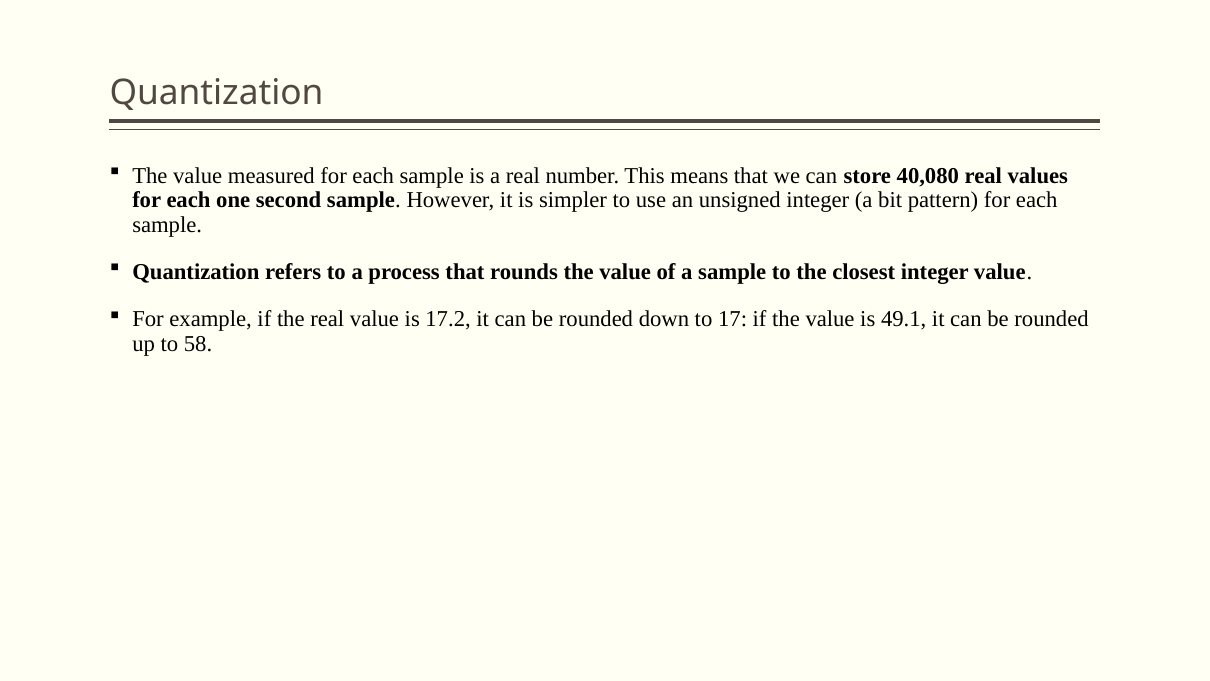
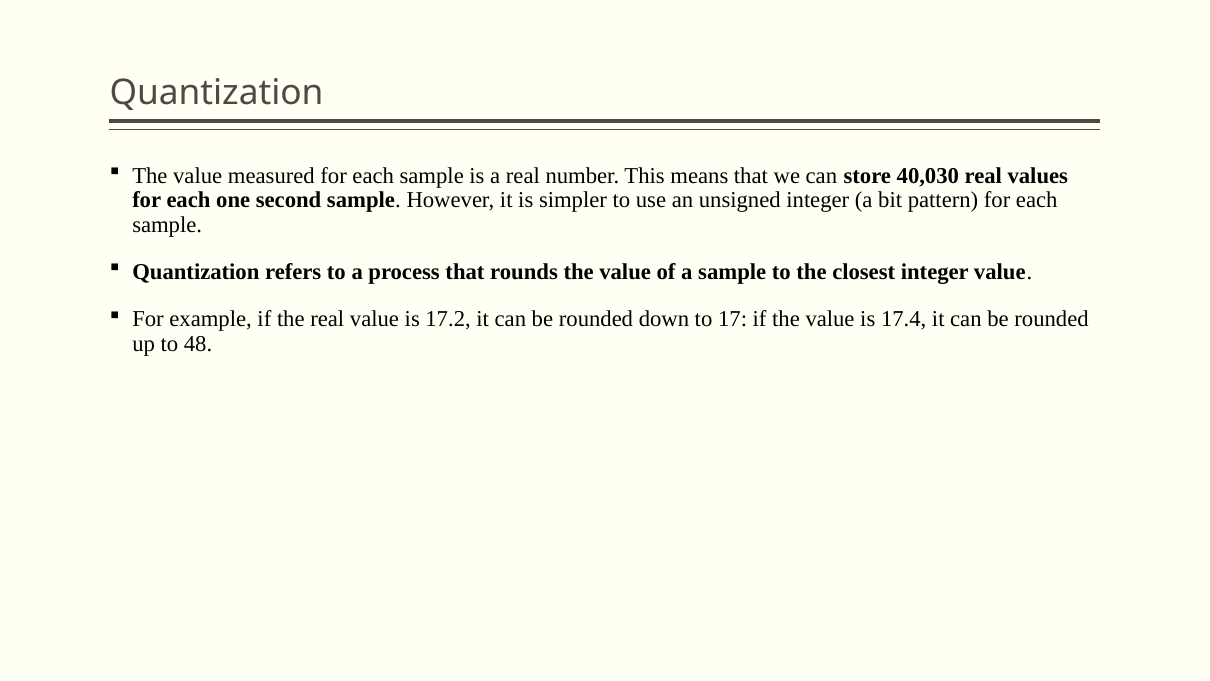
40,080: 40,080 -> 40,030 (928, 175)
49.1: 49.1 -> 17.4 (904, 319)
58: 58 -> 48 (198, 343)
